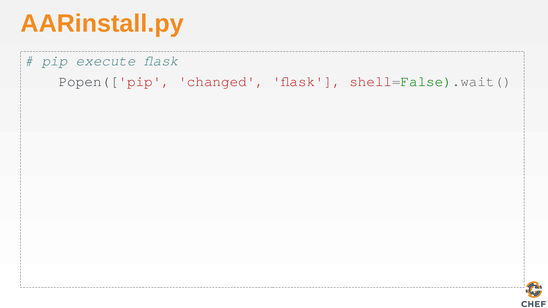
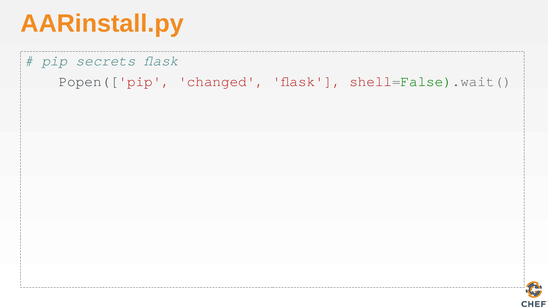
execute: execute -> secrets (106, 61)
